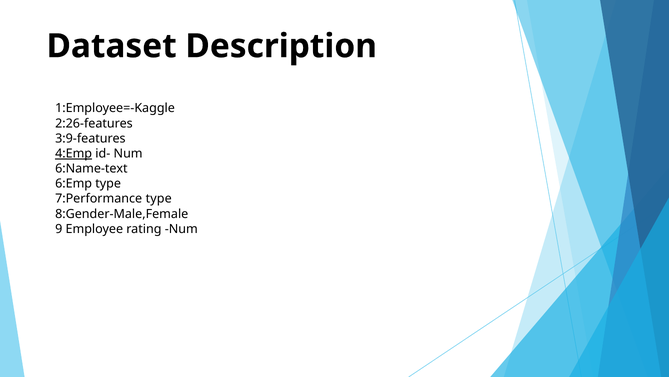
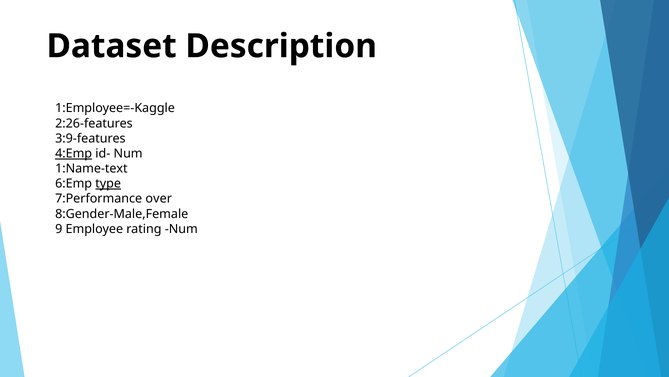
6:Name-text: 6:Name-text -> 1:Name-text (91, 168)
type underline: none -> present (108, 183)
7:Performance type: type -> over (159, 198)
